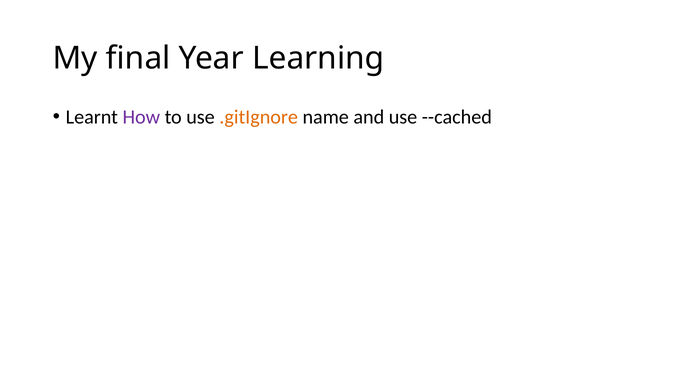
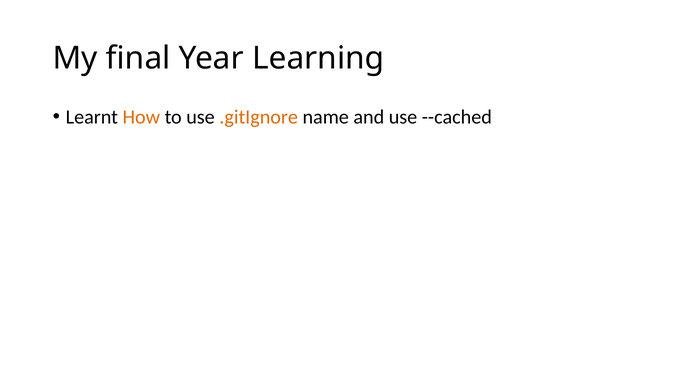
How colour: purple -> orange (141, 117)
